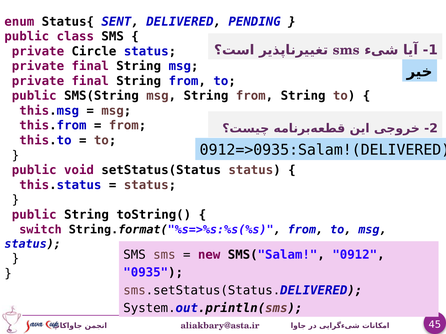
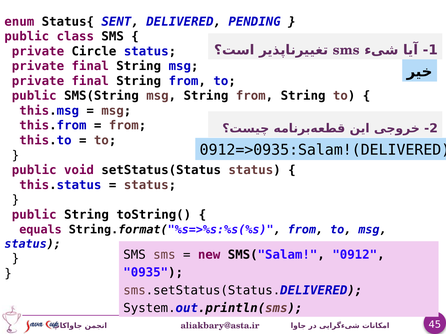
switch: switch -> equals (41, 230)
